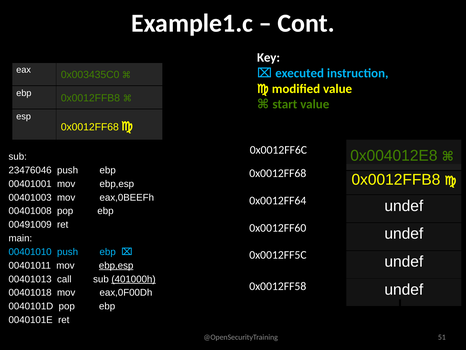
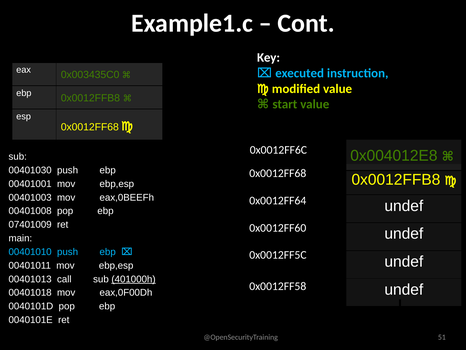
23476046: 23476046 -> 00401030 (30, 170)
00491009: 00491009 -> 07401009 (30, 224)
ebp,esp underline: present -> none (116, 265)
